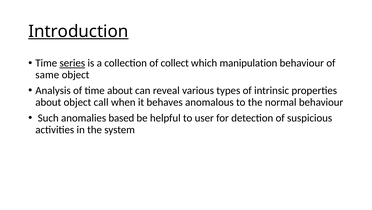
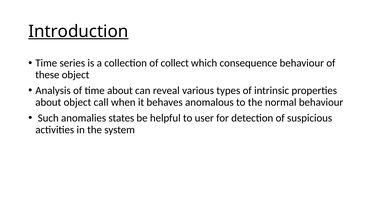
series underline: present -> none (72, 63)
manipulation: manipulation -> consequence (248, 63)
same: same -> these (47, 75)
based: based -> states (121, 118)
